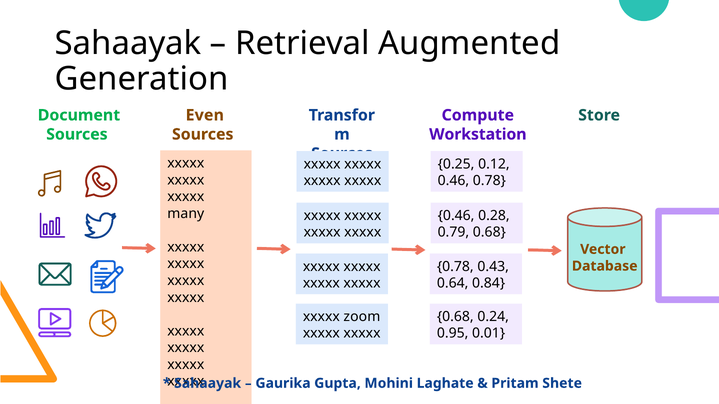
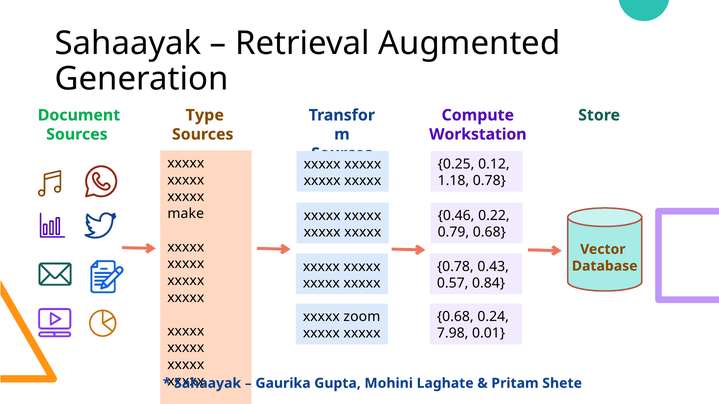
Even: Even -> Type (205, 115)
0.46: 0.46 -> 1.18 (453, 181)
many: many -> make (186, 214)
0.28: 0.28 -> 0.22 (494, 216)
0.64: 0.64 -> 0.57 (453, 284)
0.95: 0.95 -> 7.98 (453, 334)
